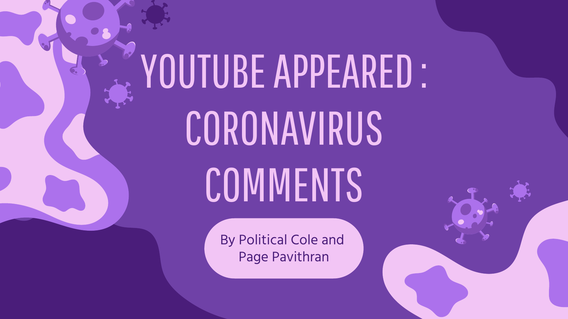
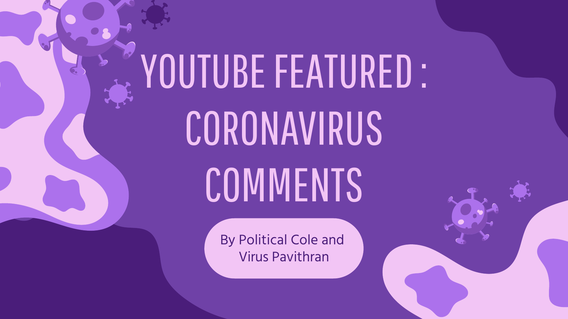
APPEARED: APPEARED -> FEATURED (343, 73)
Page: Page -> Virus (254, 257)
